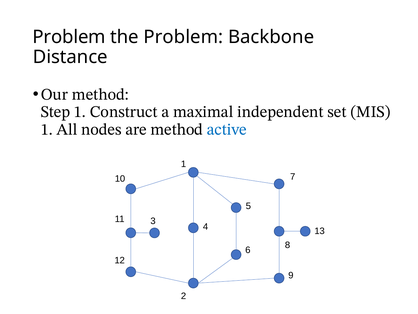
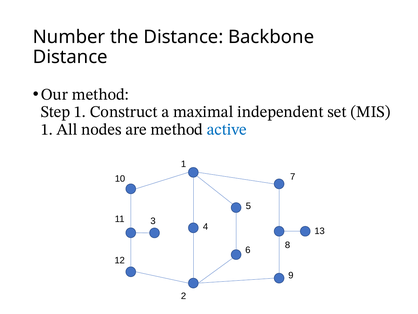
Problem: Problem -> Number (69, 37)
the Problem: Problem -> Distance (183, 37)
